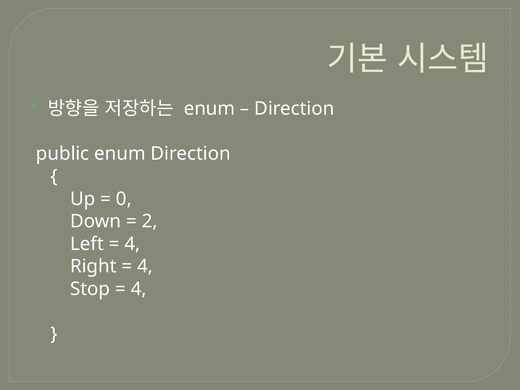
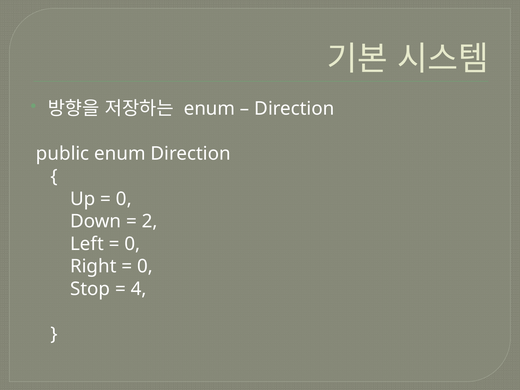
4: 4 -> 0 (132, 244)
4: 4 -> 0 (145, 266)
